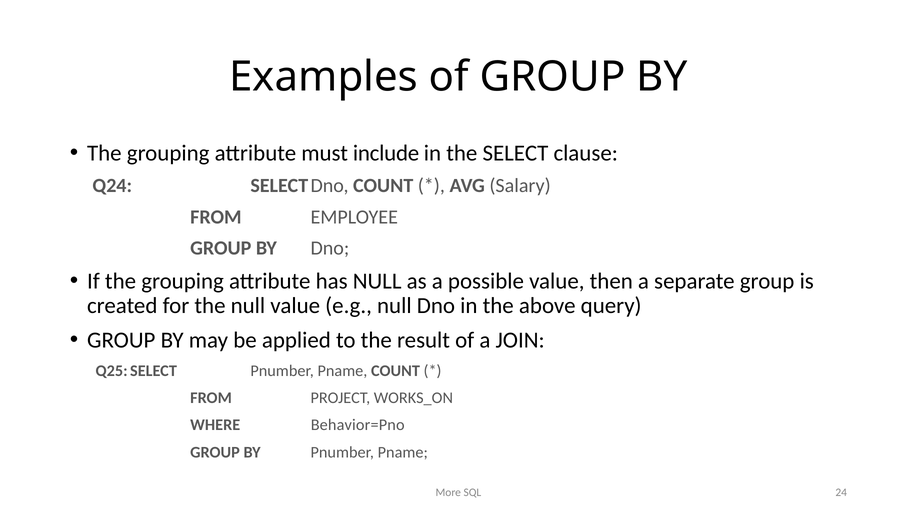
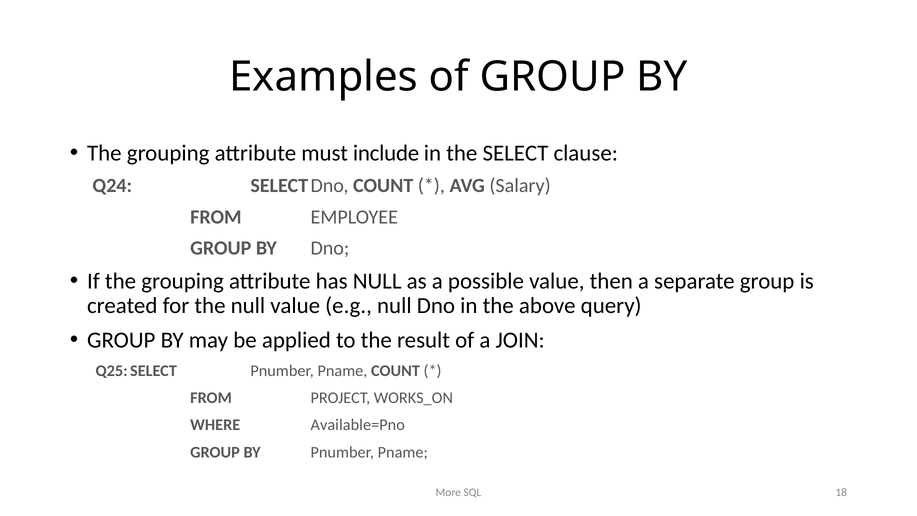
Behavior=Pno: Behavior=Pno -> Available=Pno (358, 425)
24: 24 -> 18 (841, 492)
